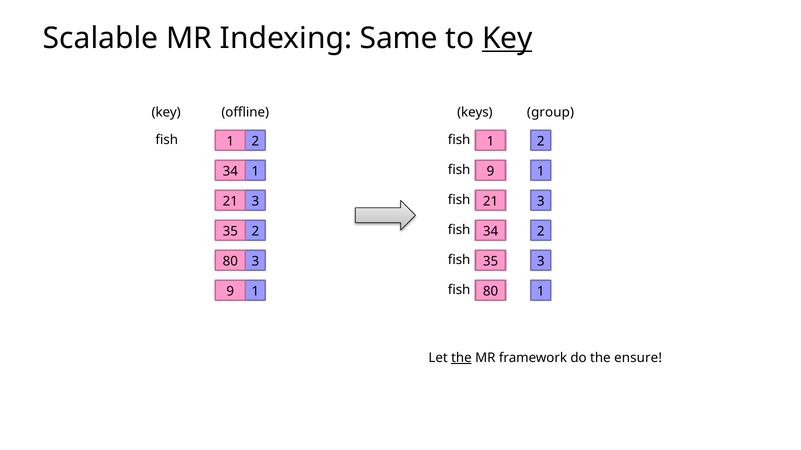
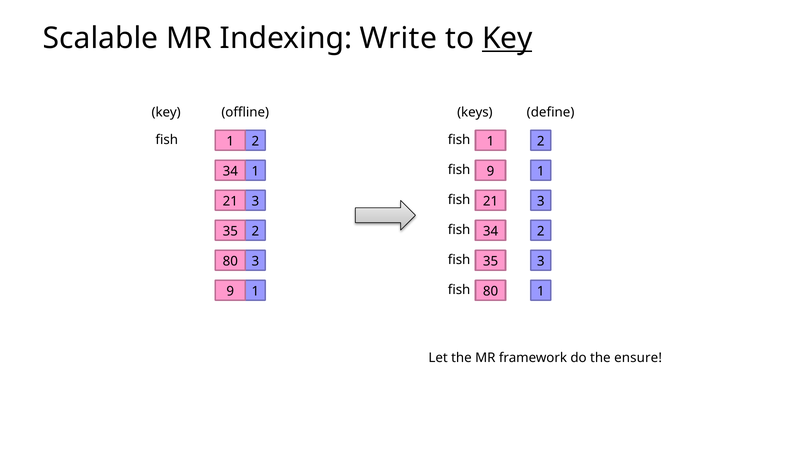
Same: Same -> Write (399, 38)
group: group -> define (551, 112)
the underline: present -> none (461, 358)
